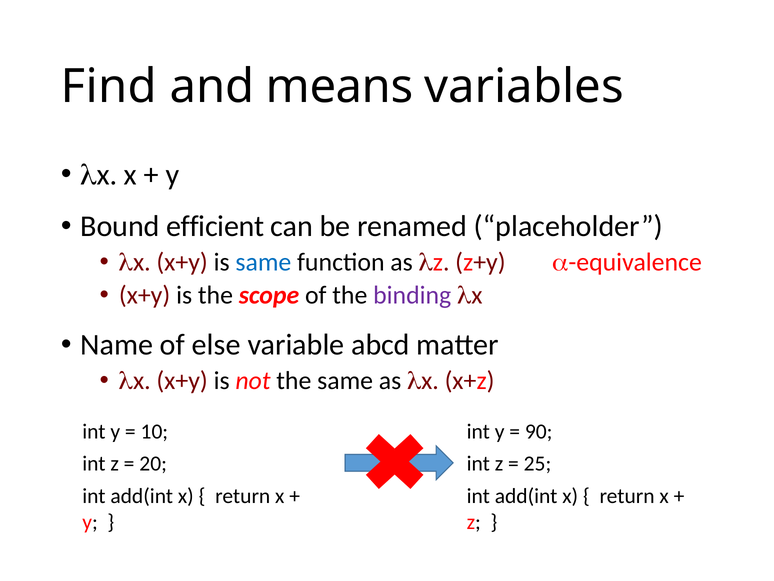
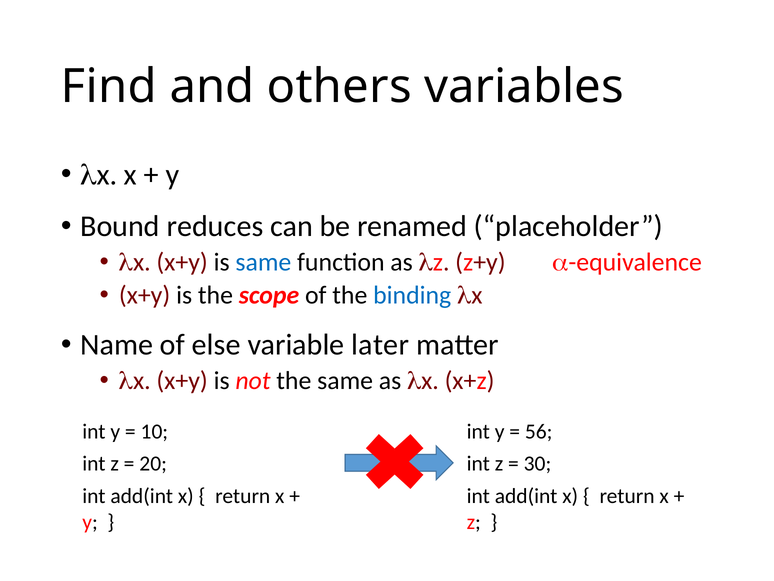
means: means -> others (339, 87)
efficient: efficient -> reduces (215, 226)
binding colour: purple -> blue (412, 295)
abcd: abcd -> later (380, 345)
90: 90 -> 56 (539, 431)
25: 25 -> 30 (537, 463)
